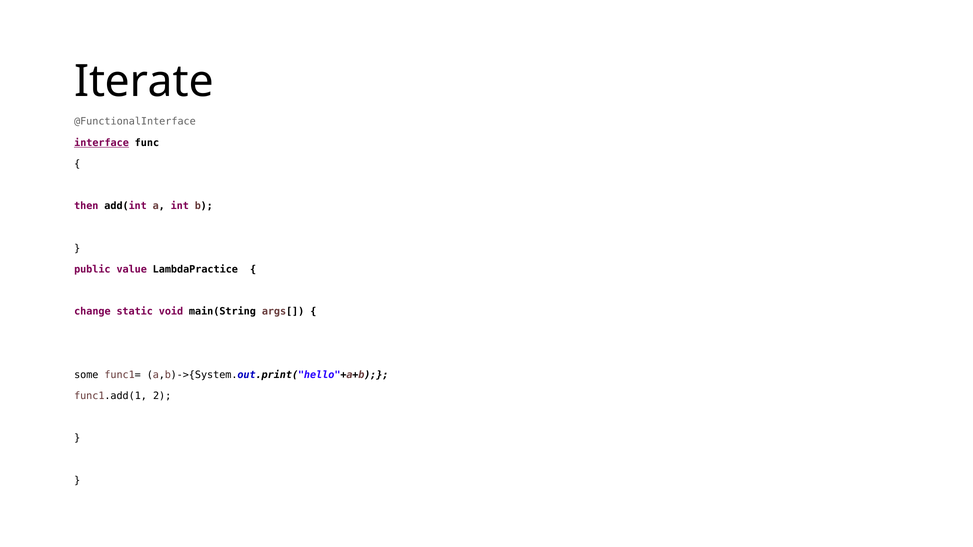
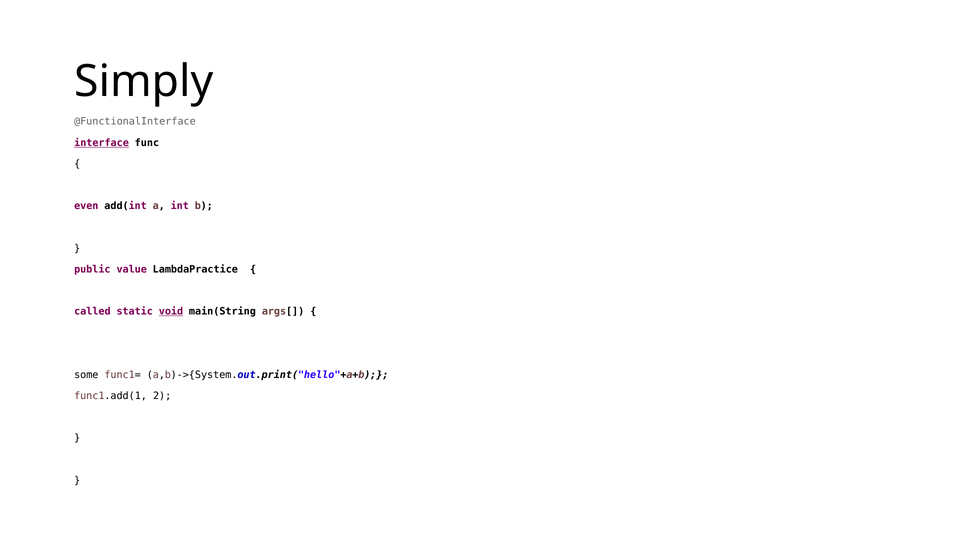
Iterate: Iterate -> Simply (144, 82)
then: then -> even (86, 206)
change: change -> called (92, 312)
void underline: none -> present (171, 312)
